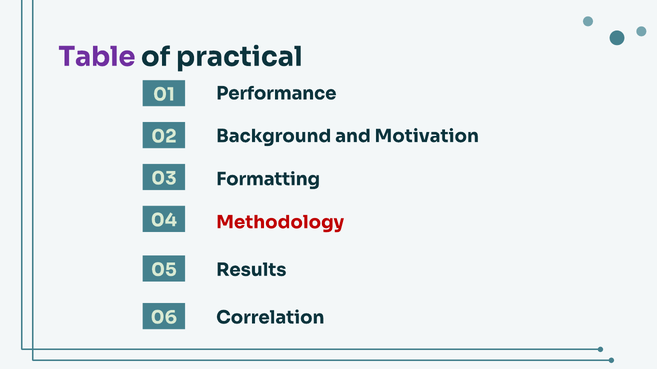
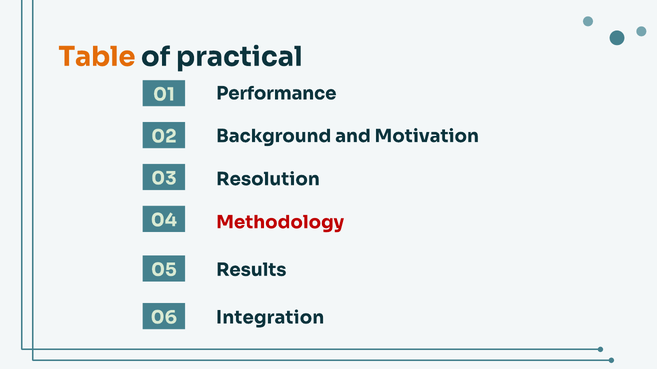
Table colour: purple -> orange (97, 57)
Formatting: Formatting -> Resolution (268, 179)
Correlation: Correlation -> Integration (270, 318)
